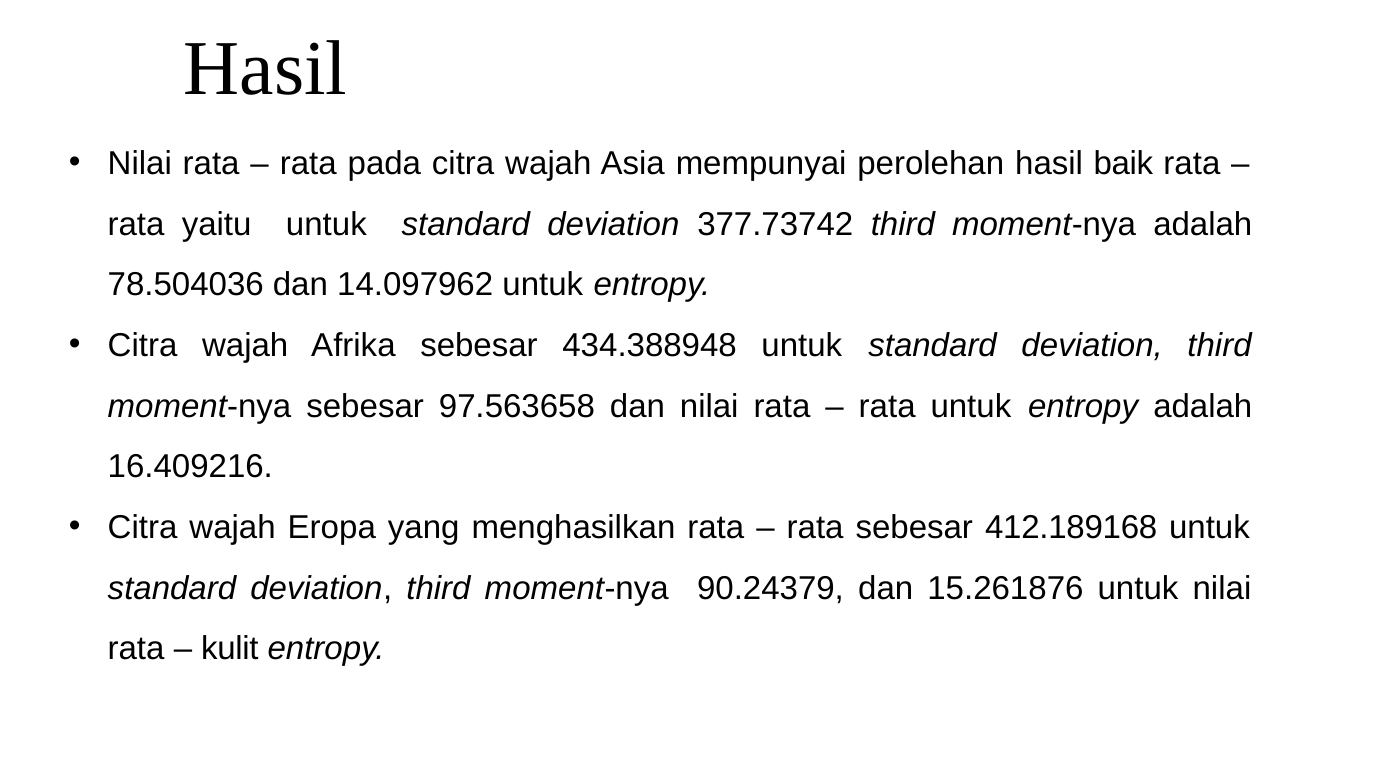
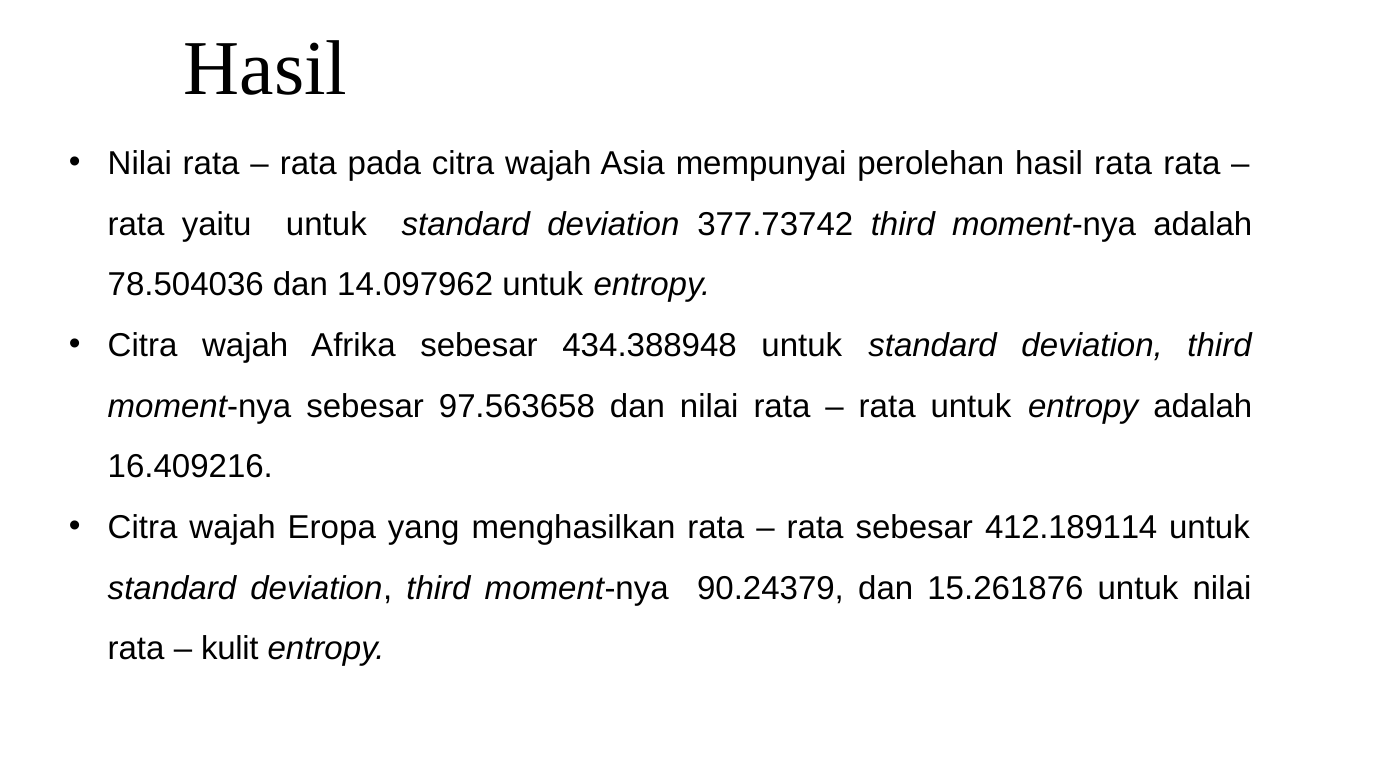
hasil baik: baik -> rata (1123, 164)
412.189168: 412.189168 -> 412.189114 (1071, 527)
